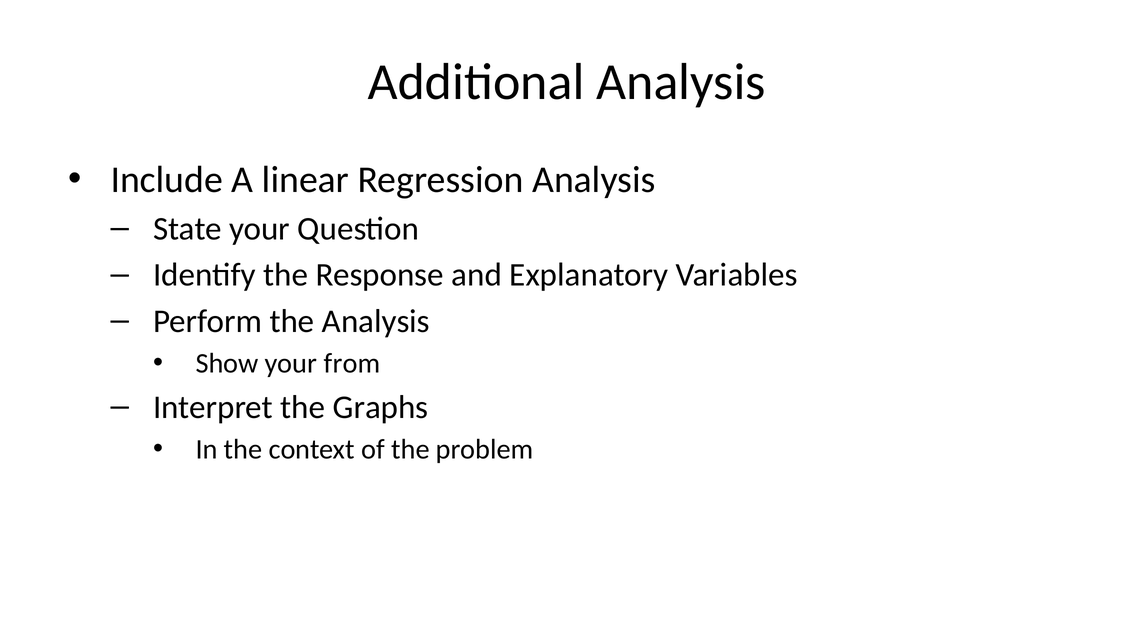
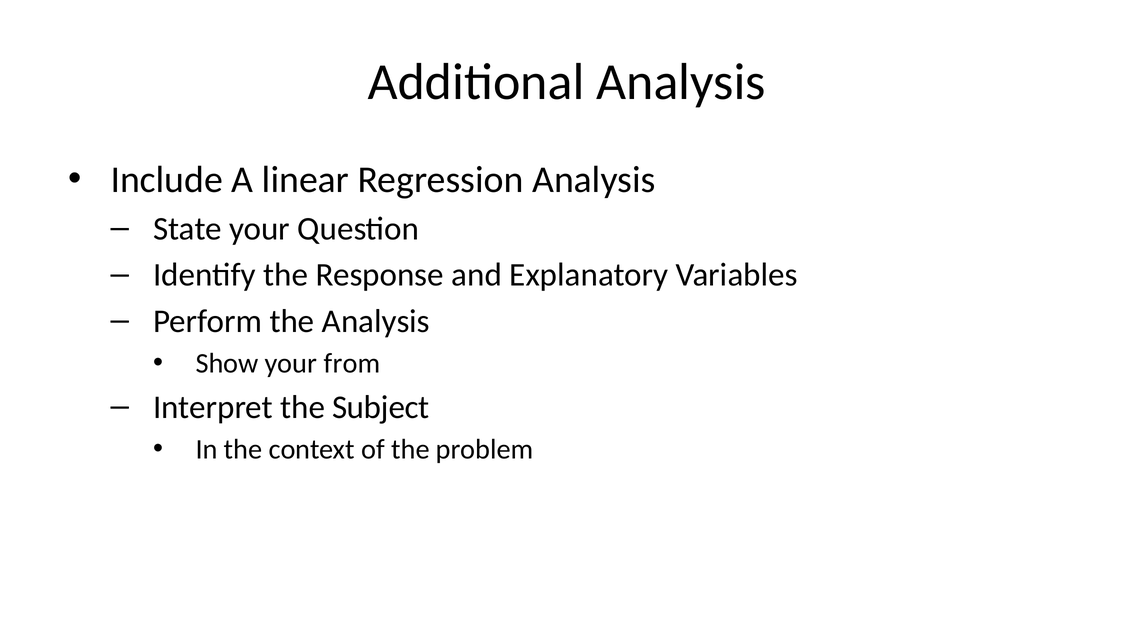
Graphs: Graphs -> Subject (381, 407)
